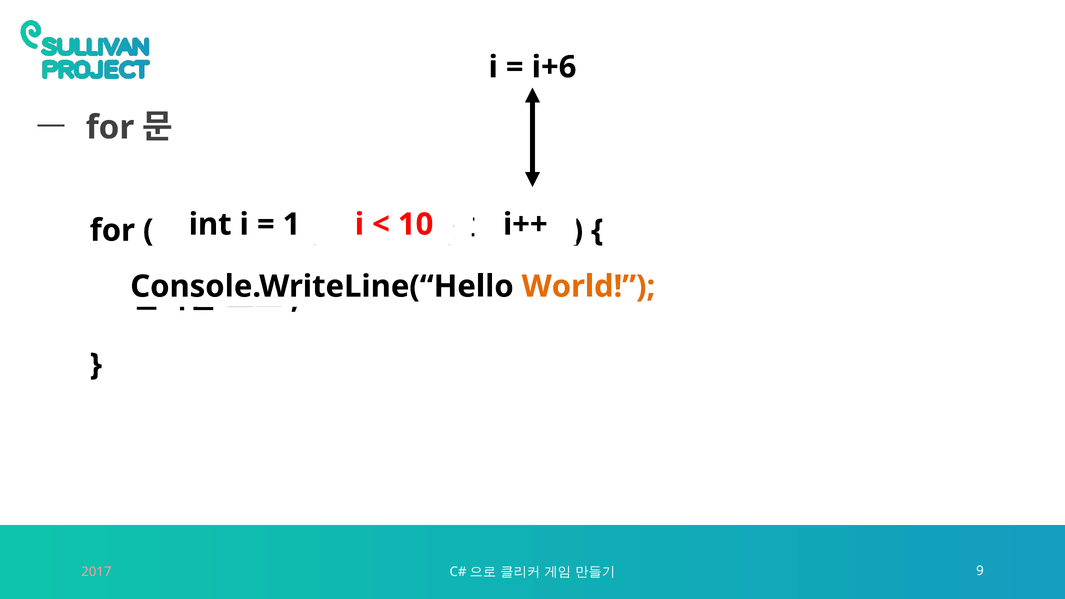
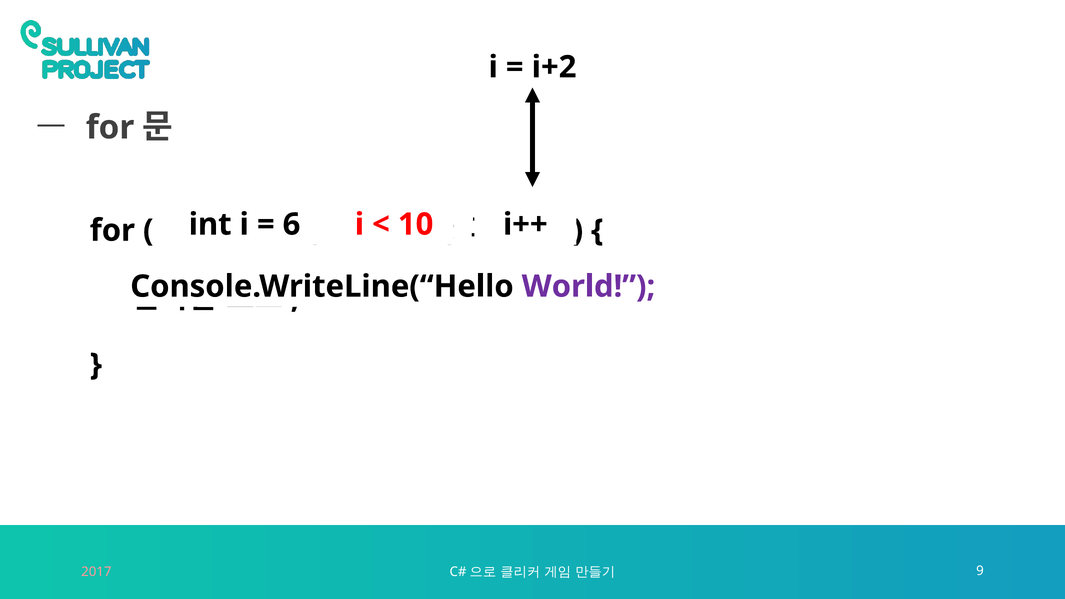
i+6: i+6 -> i+2 (554, 67)
1: 1 -> 6 (292, 224)
World colour: orange -> purple (588, 286)
